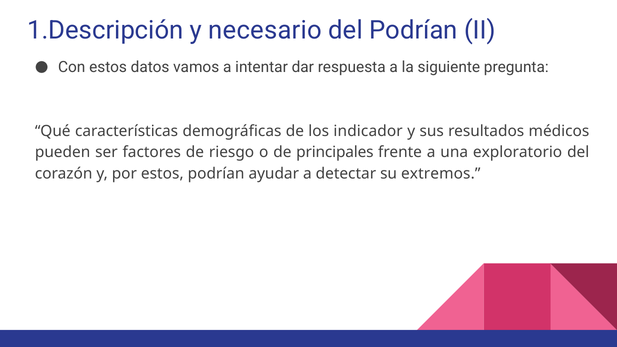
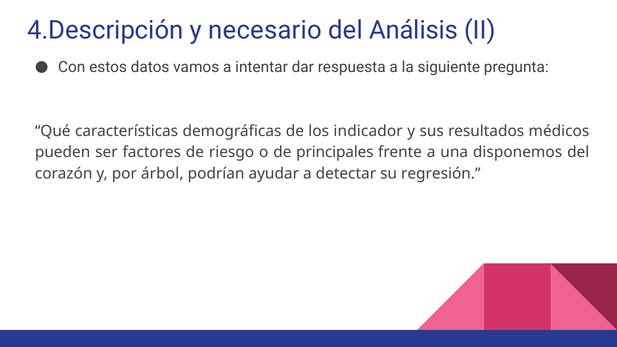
1.Descripción: 1.Descripción -> 4.Descripción (105, 30)
del Podrían: Podrían -> Análisis (414, 30)
exploratorio: exploratorio -> disponemos (518, 152)
por estos: estos -> árbol (162, 174)
extremos: extremos -> regresión (441, 174)
